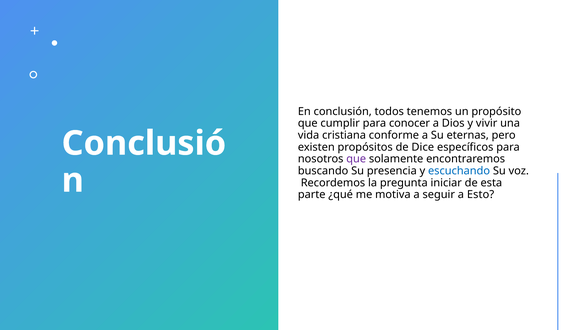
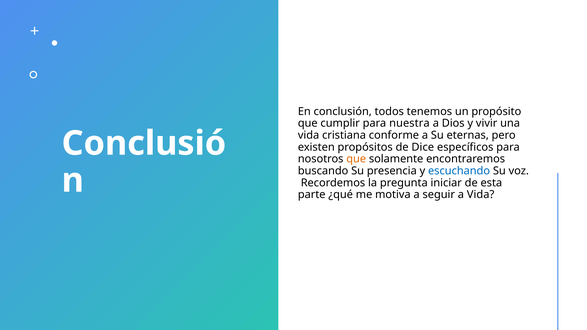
conocer: conocer -> nuestra (409, 123)
que colour: purple -> orange (356, 159)
a Esto: Esto -> Vida (481, 195)
